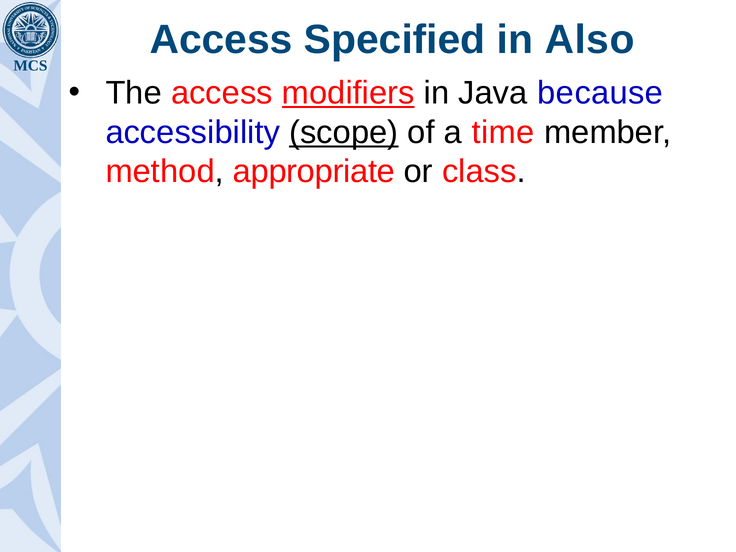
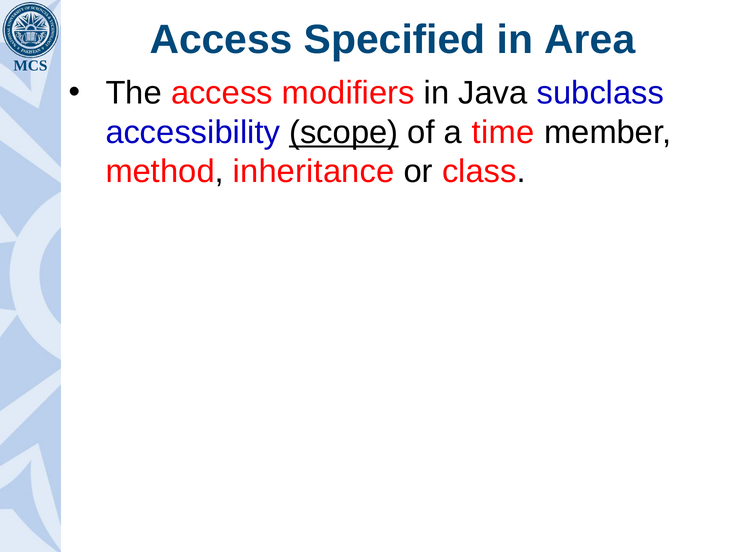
Also: Also -> Area (590, 40)
modifiers underline: present -> none (348, 93)
because: because -> subclass (600, 93)
appropriate: appropriate -> inheritance (314, 172)
